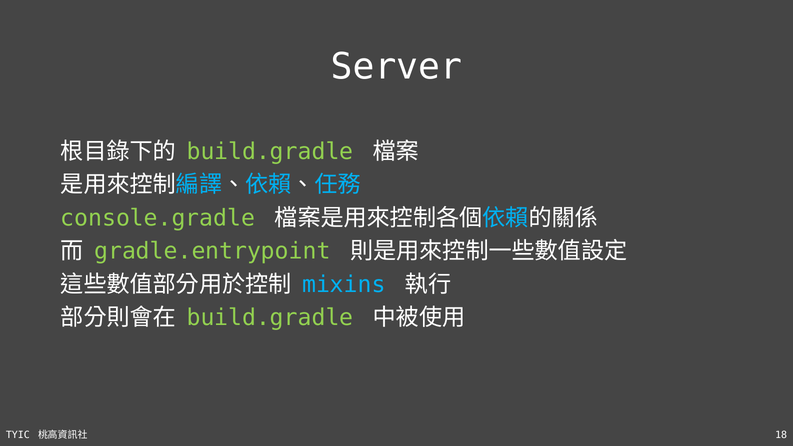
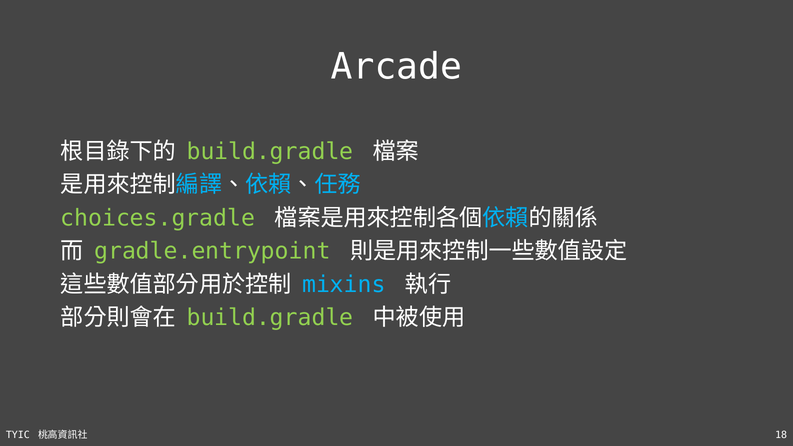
Server: Server -> Arcade (396, 67)
console.gradle: console.gradle -> choices.gradle (158, 218)
